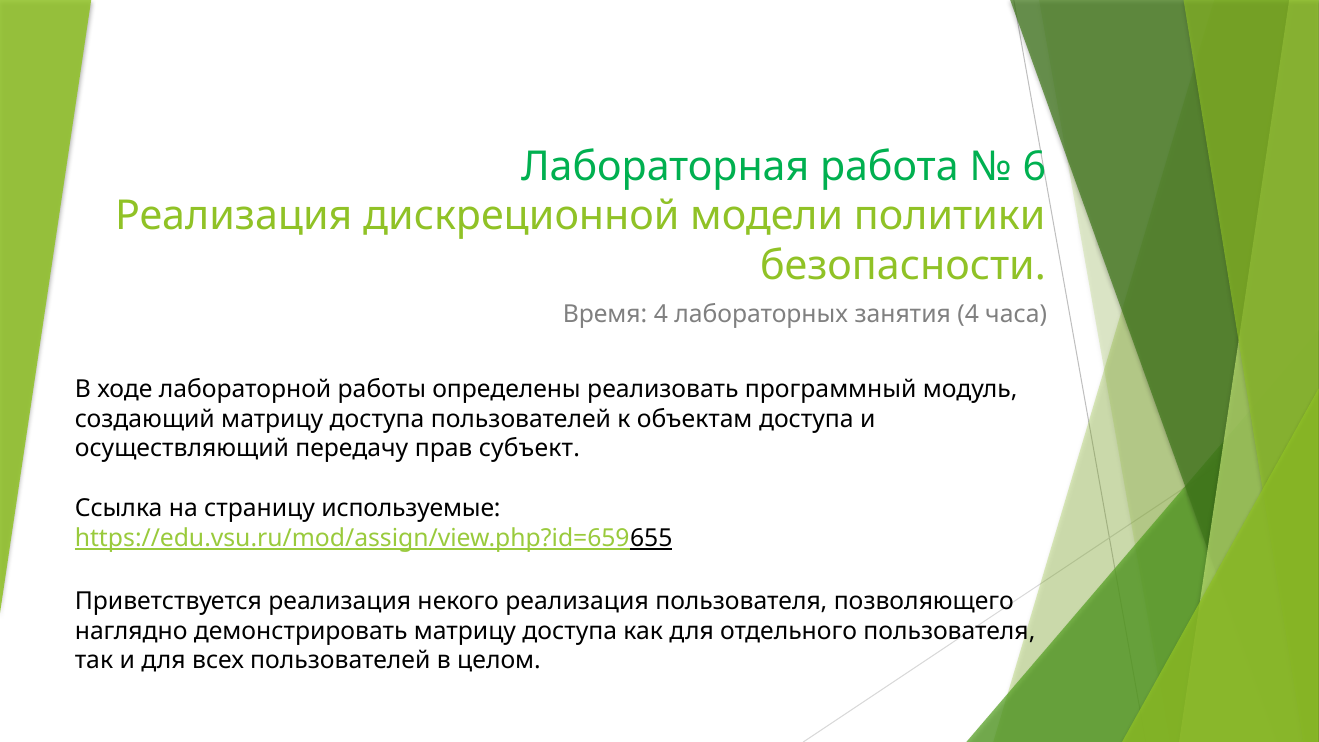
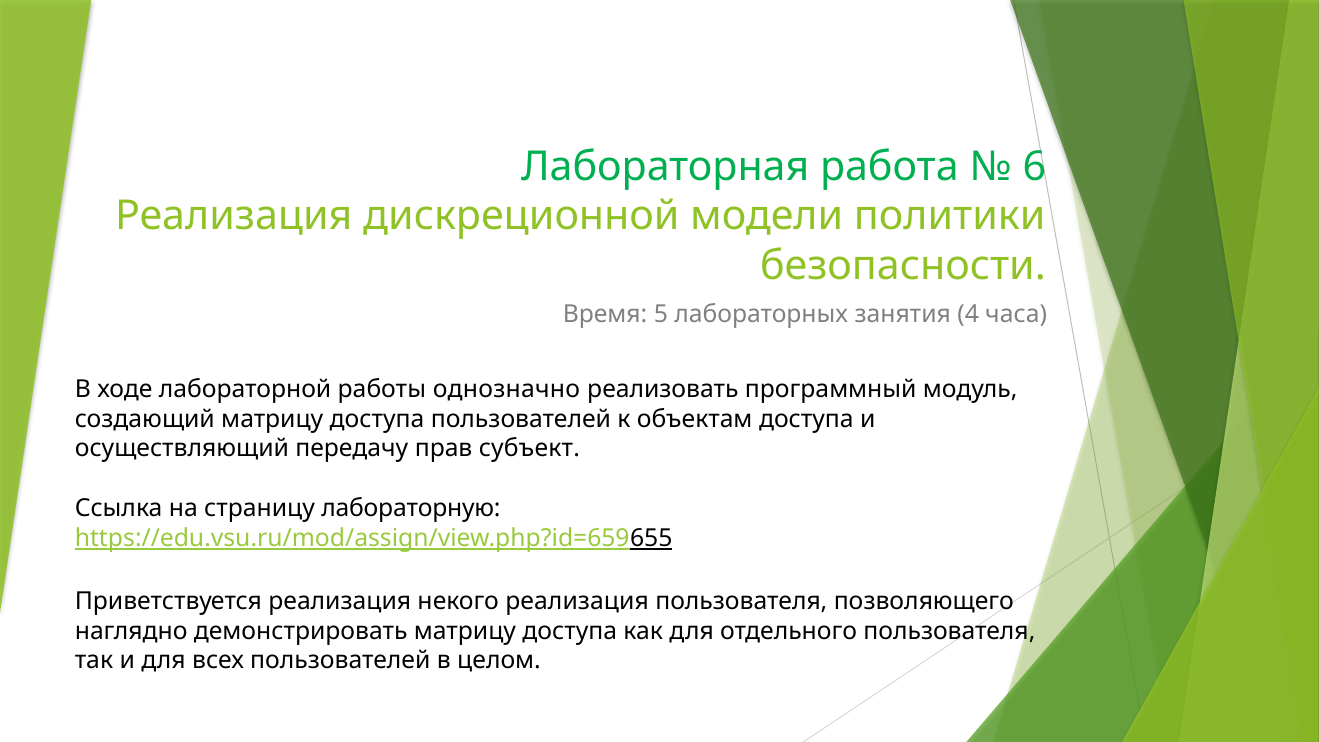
Время 4: 4 -> 5 (661, 314)
определены: определены -> однозначно (506, 389)
используемые: используемые -> лабораторную (411, 508)
